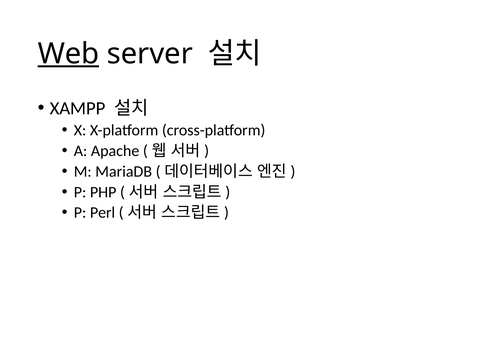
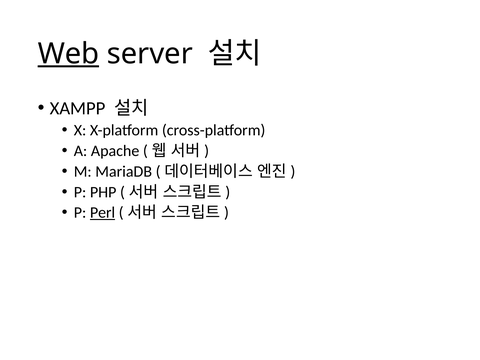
Perl underline: none -> present (103, 213)
